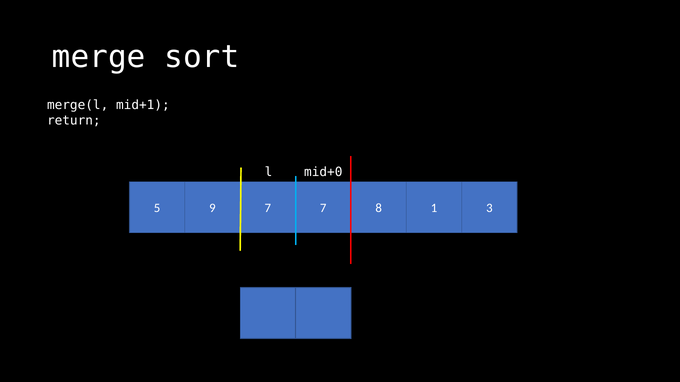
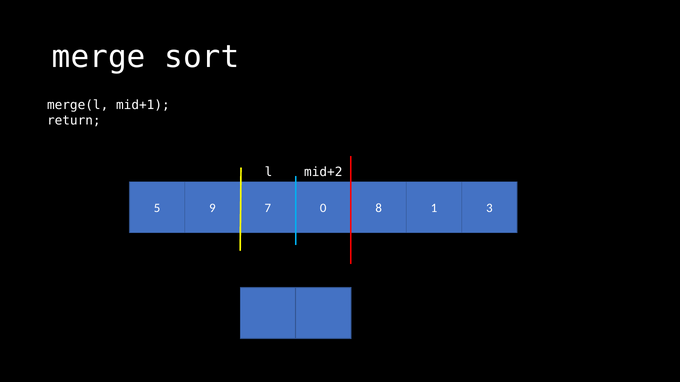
mid+0: mid+0 -> mid+2 (323, 173)
7 7: 7 -> 0 (323, 208)
